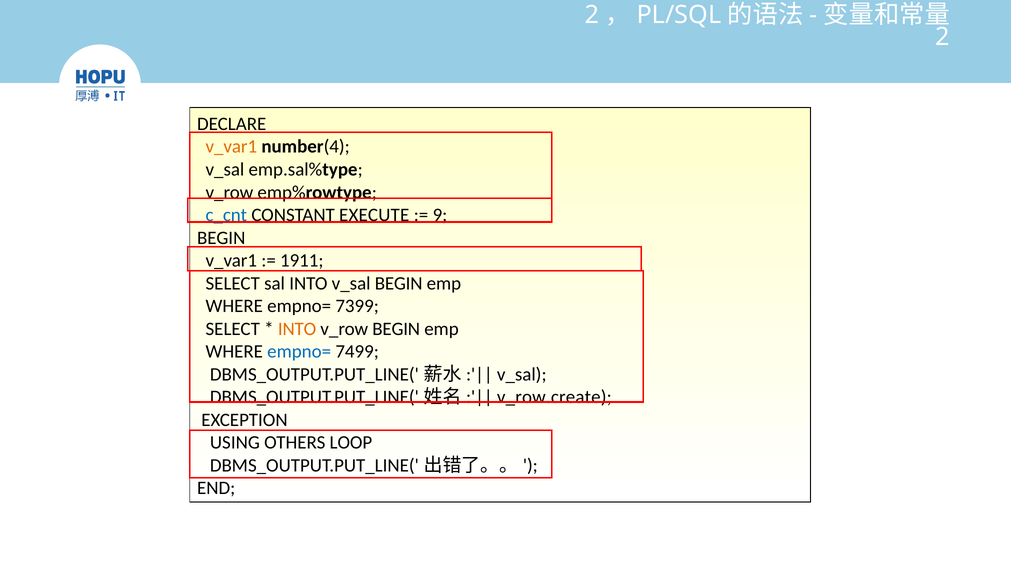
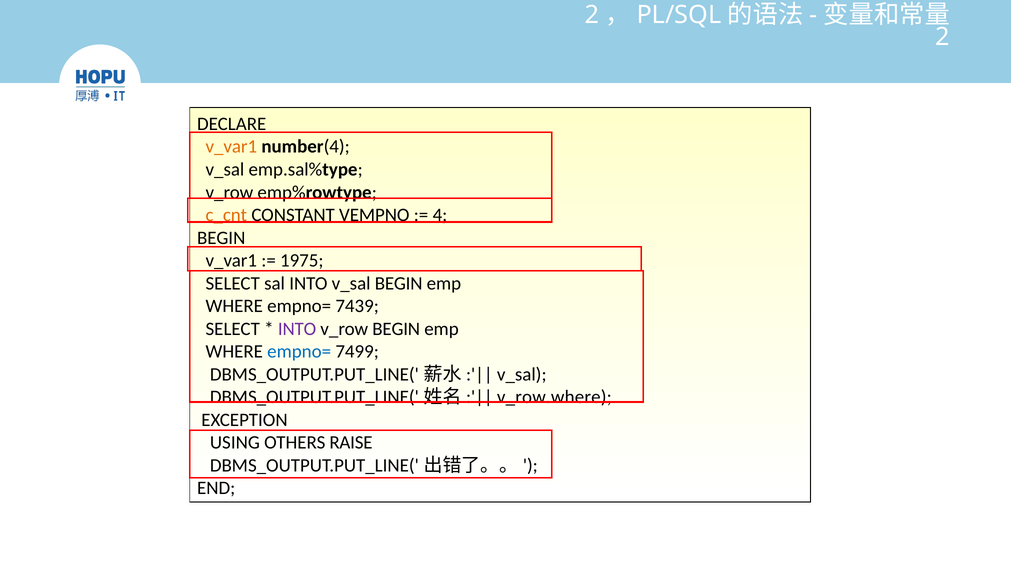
c_cnt colour: blue -> orange (226, 215)
EXECUTE: EXECUTE -> VEMPNO (374, 215)
9: 9 -> 4 (440, 215)
1911: 1911 -> 1975 (302, 260)
7399: 7399 -> 7439 (357, 306)
INTO colour: orange -> purple (297, 329)
v_row.create: v_row.create -> v_row.where (554, 397)
LOOP: LOOP -> RAISE (351, 442)
